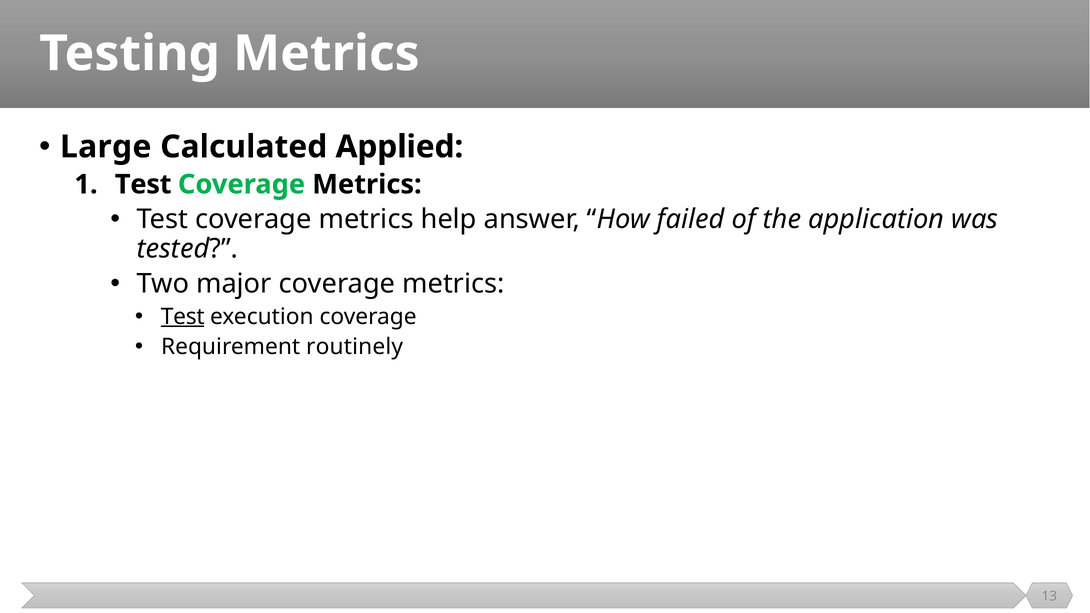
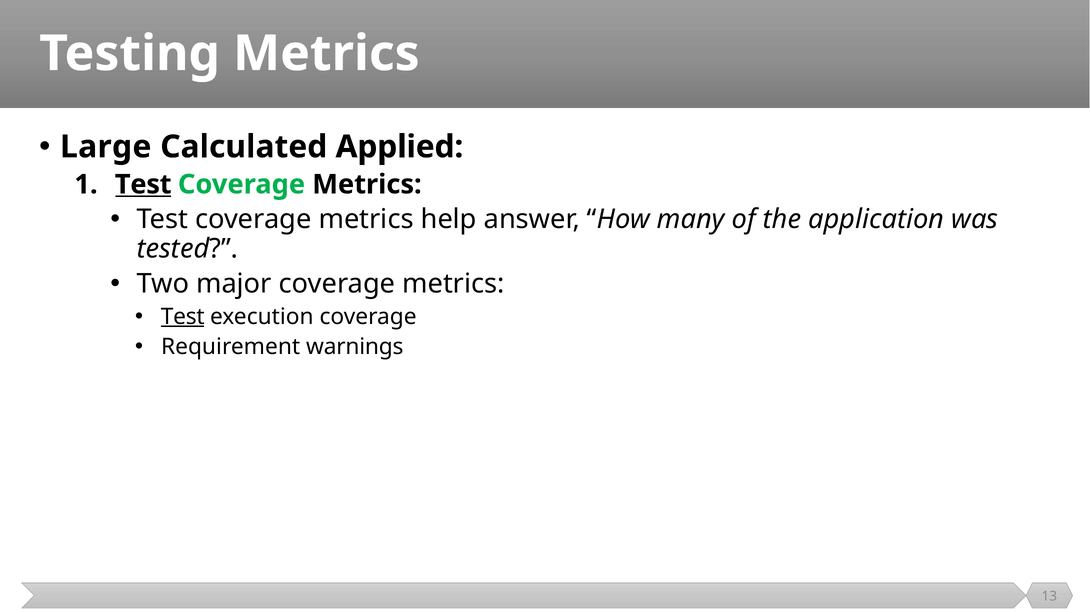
Test underline: none -> present (143, 184)
failed: failed -> many (691, 220)
routinely: routinely -> warnings (355, 347)
